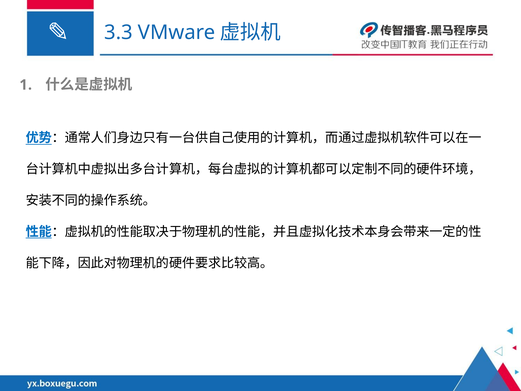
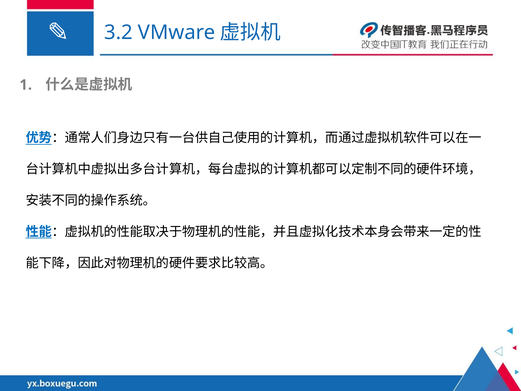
3.3: 3.3 -> 3.2 (119, 32)
